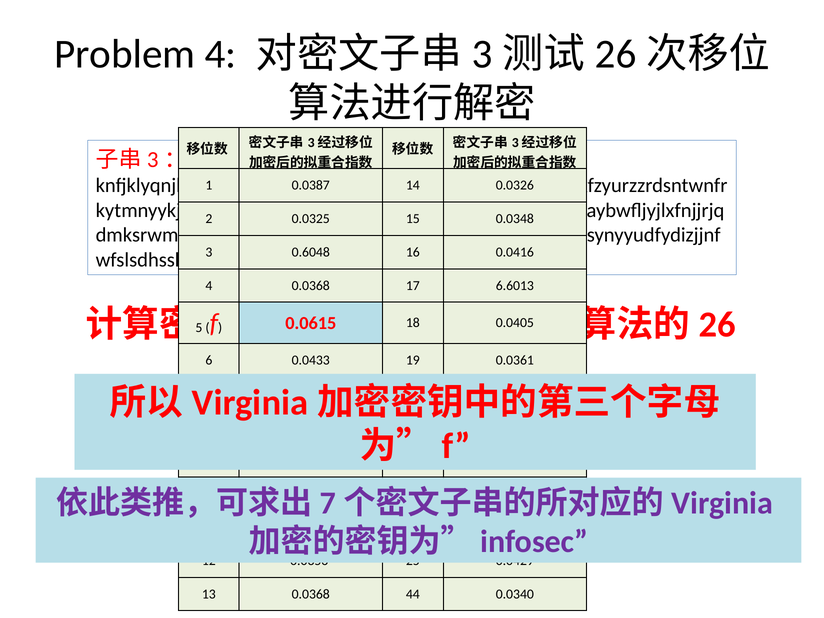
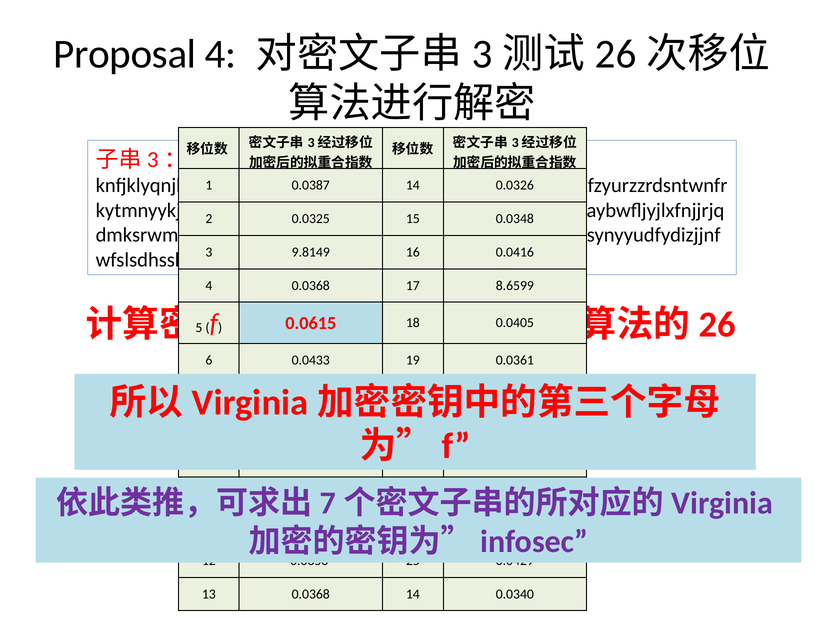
Problem: Problem -> Proposal (125, 54)
0.6048: 0.6048 -> 9.8149 (311, 252)
6.6013: 6.6013 -> 8.6599 (515, 286)
0.0368 44: 44 -> 14 (413, 594)
